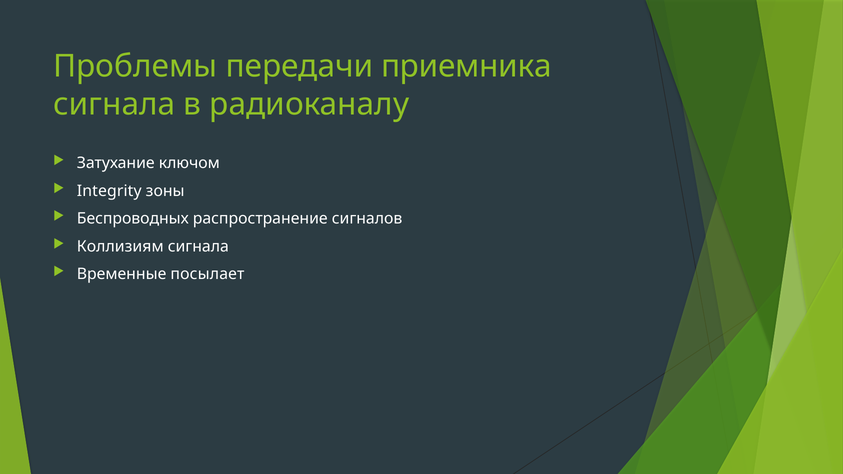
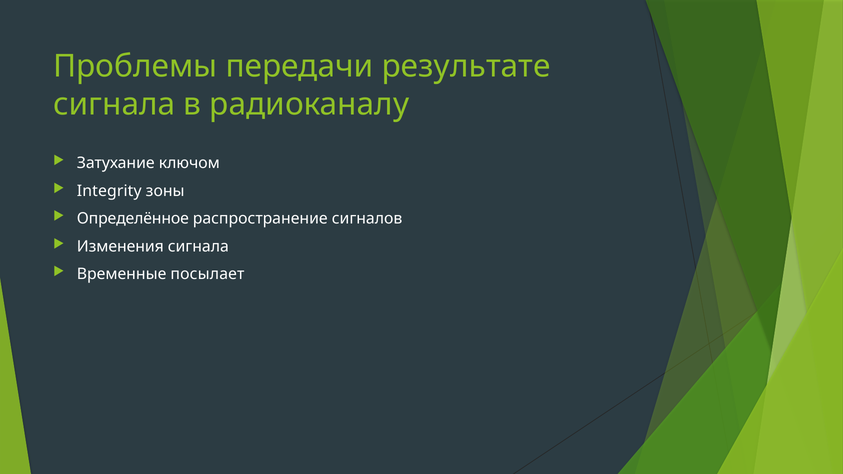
приемника: приемника -> результате (466, 66)
Беспроводных: Беспроводных -> Определённое (133, 219)
Коллизиям: Коллизиям -> Изменения (120, 246)
